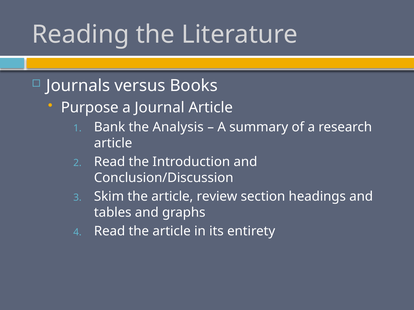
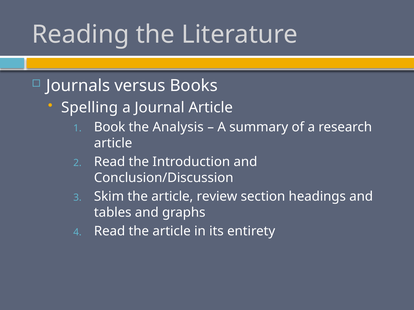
Purpose: Purpose -> Spelling (90, 108)
Bank: Bank -> Book (110, 127)
